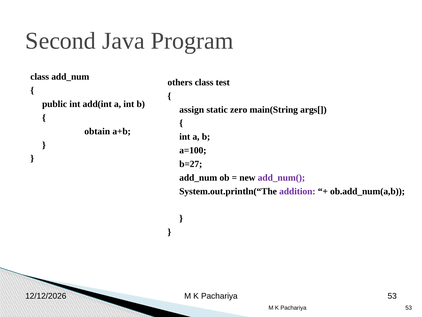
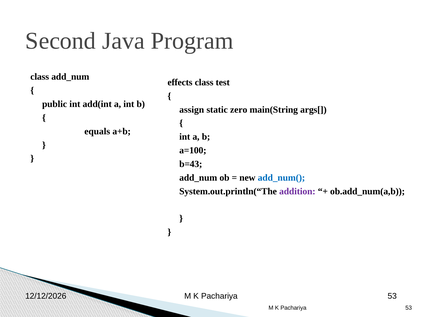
others: others -> effects (180, 82)
obtain: obtain -> equals (97, 131)
b=27: b=27 -> b=43 (191, 164)
add_num( colour: purple -> blue (281, 177)
